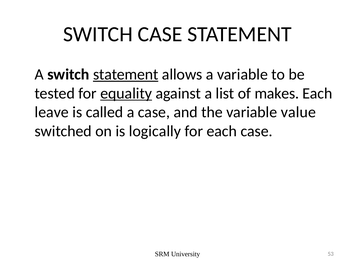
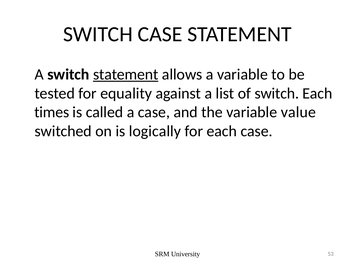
equality underline: present -> none (126, 93)
of makes: makes -> switch (277, 93)
leave: leave -> times (52, 112)
